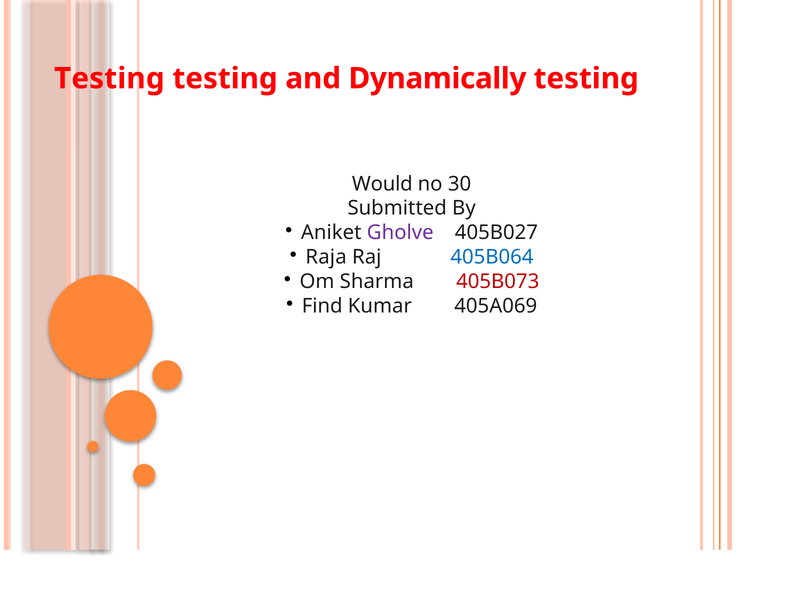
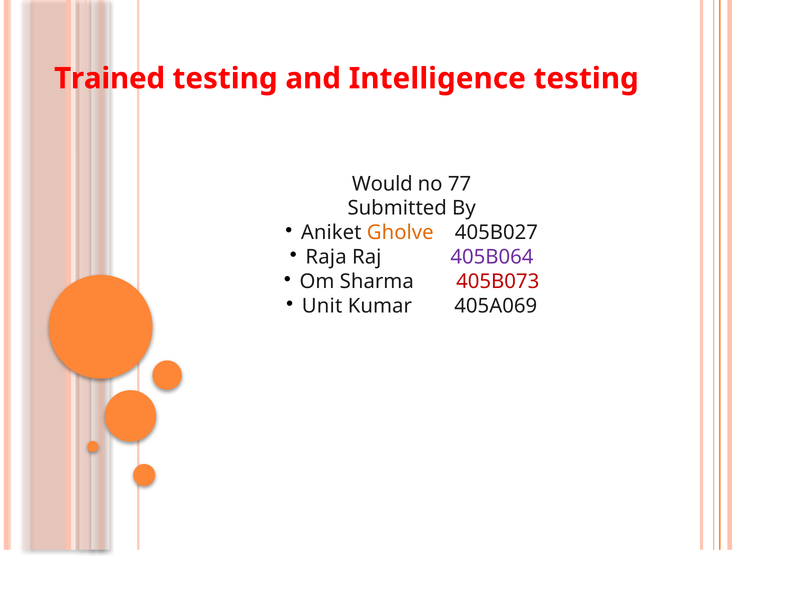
Testing: Testing -> Trained (110, 78)
Dynamically: Dynamically -> Intelligence (437, 78)
30: 30 -> 77 (460, 184)
Gholve colour: purple -> orange (400, 232)
405B064 colour: blue -> purple (492, 257)
Find: Find -> Unit (322, 306)
